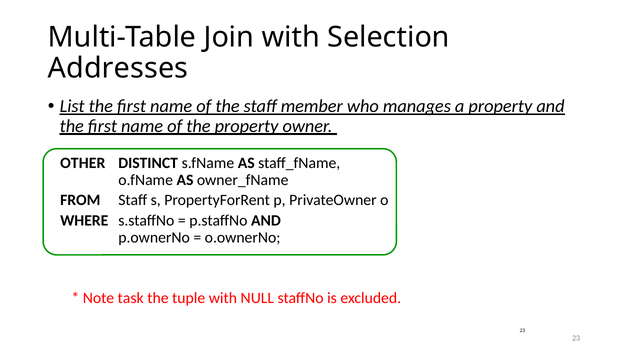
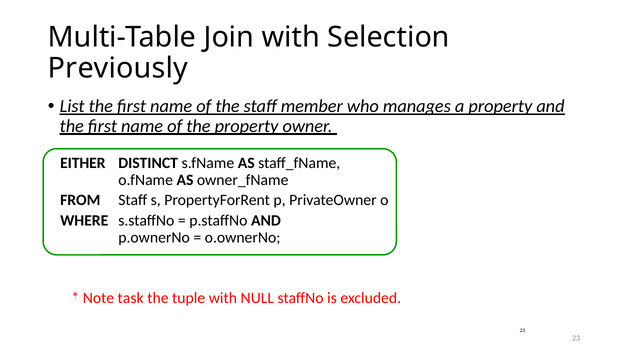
Addresses: Addresses -> Previously (118, 68)
OTHER: OTHER -> EITHER (83, 163)
